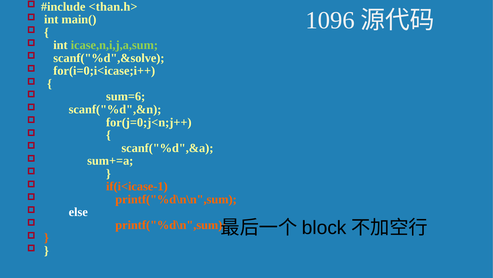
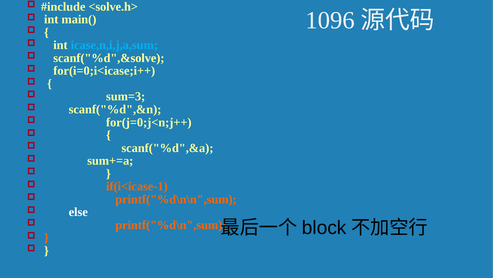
<than.h>: <than.h> -> <solve.h> (113, 7)
icase,n,i,j,a,sum colour: light green -> light blue (114, 45)
sum=6: sum=6 -> sum=3 (126, 96)
